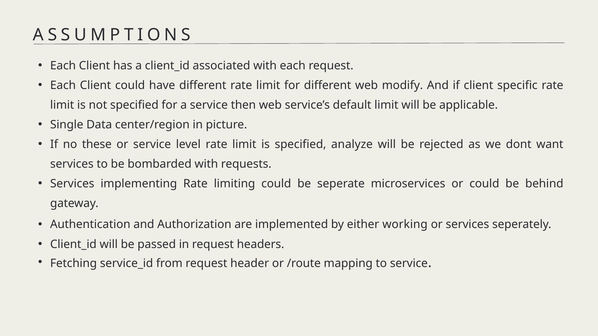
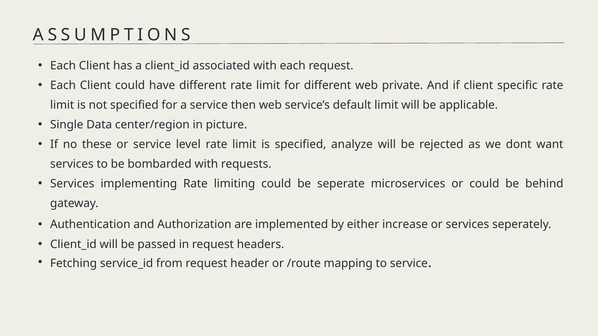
modify: modify -> private (402, 85)
working: working -> increase (405, 225)
